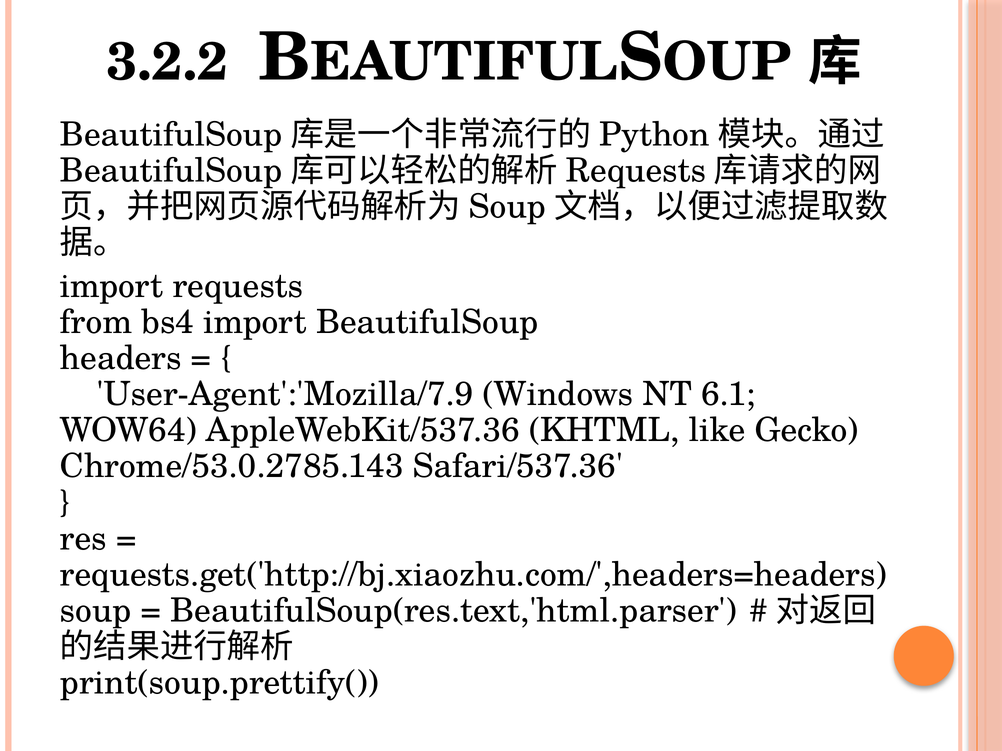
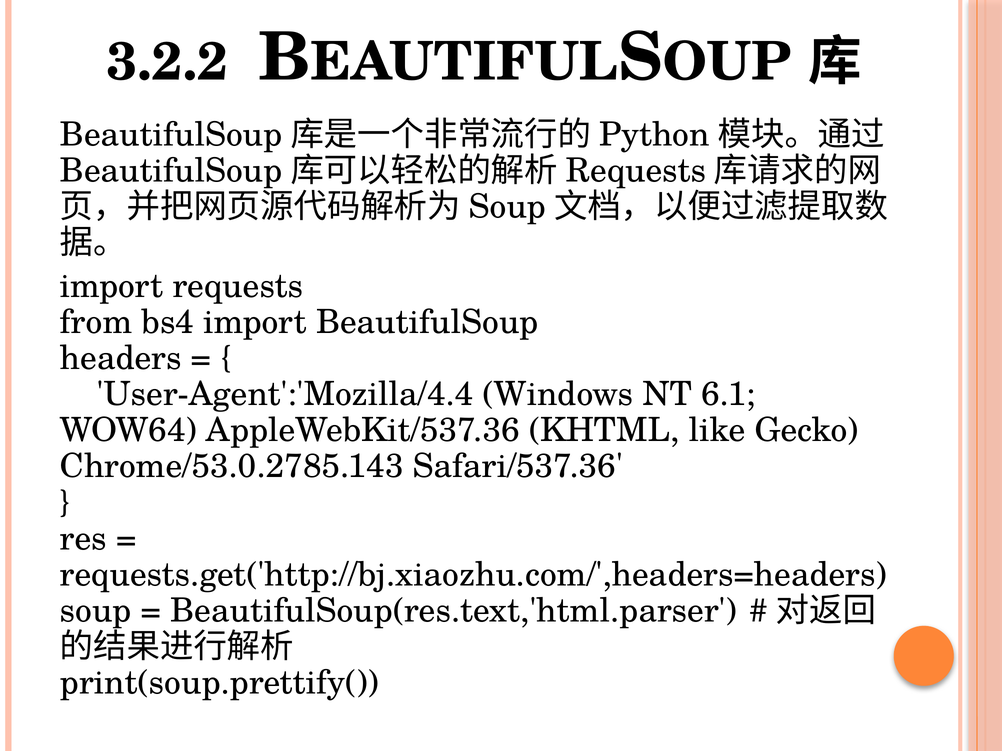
User-Agent':'Mozilla/7.9: User-Agent':'Mozilla/7.9 -> User-Agent':'Mozilla/4.4 (285, 395)
